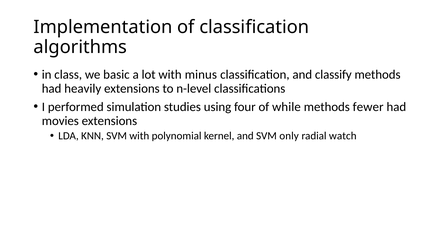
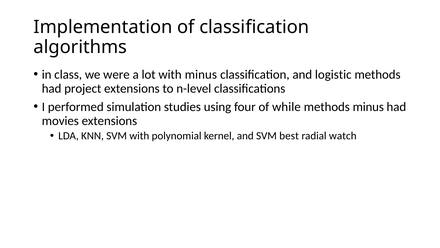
basic: basic -> were (116, 74)
classify: classify -> logistic (333, 74)
heavily: heavily -> project (83, 88)
methods fewer: fewer -> minus (368, 107)
only: only -> best (289, 136)
